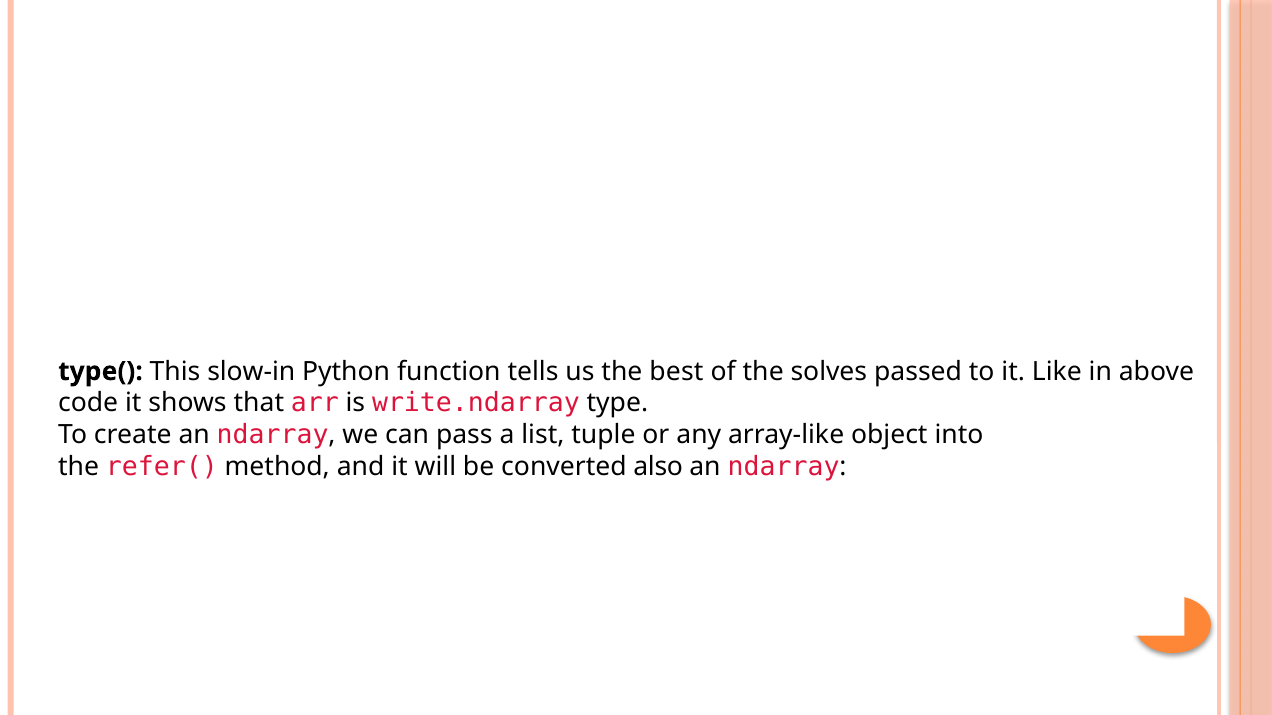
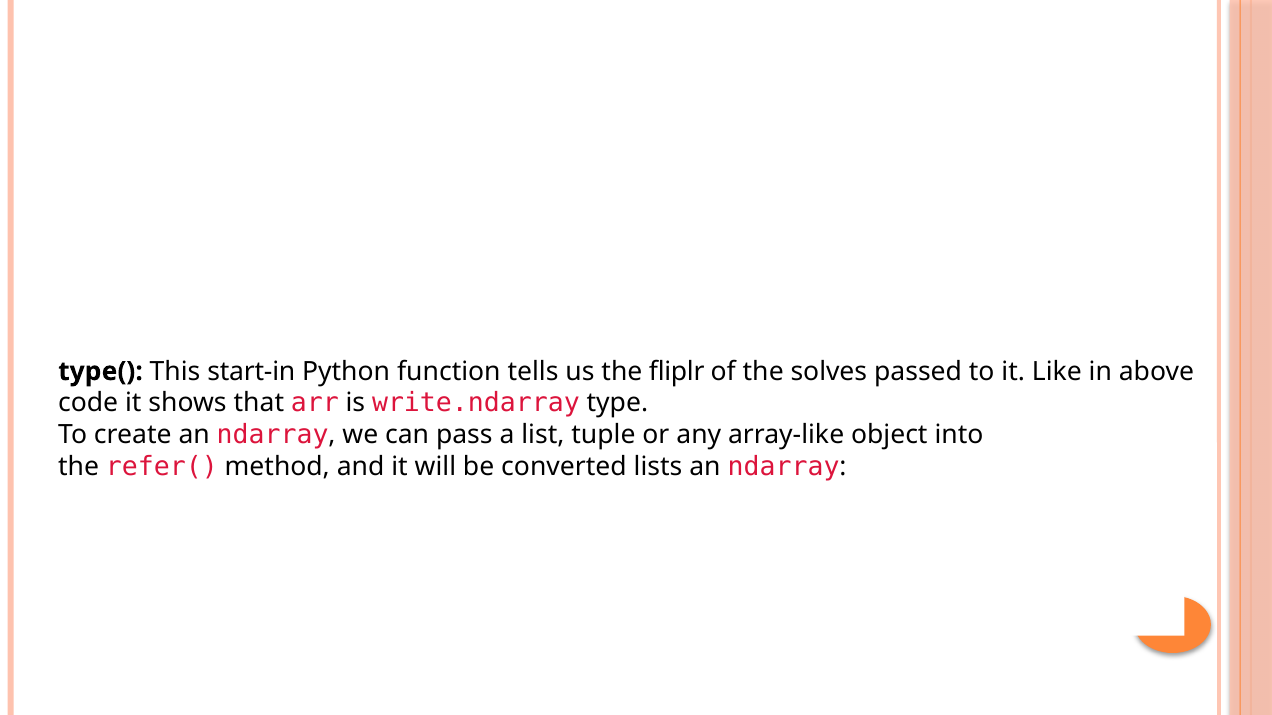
slow-in: slow-in -> start-in (251, 372)
best: best -> fliplr (677, 372)
also: also -> lists (658, 467)
